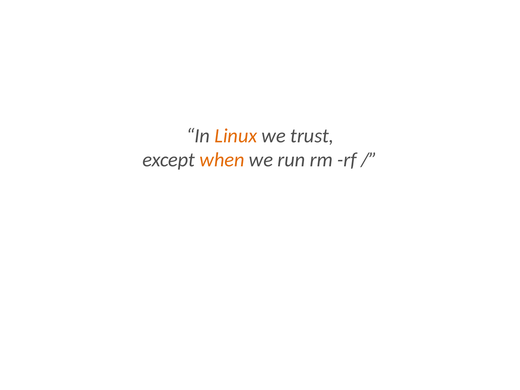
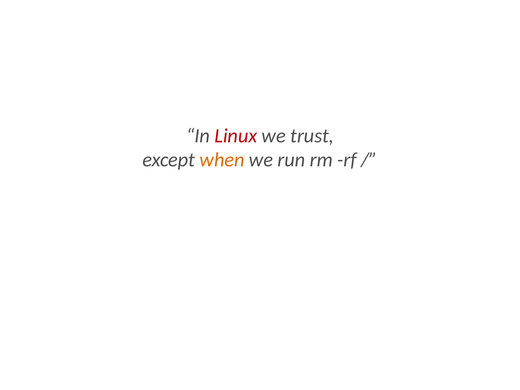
Linux colour: orange -> red (236, 136)
